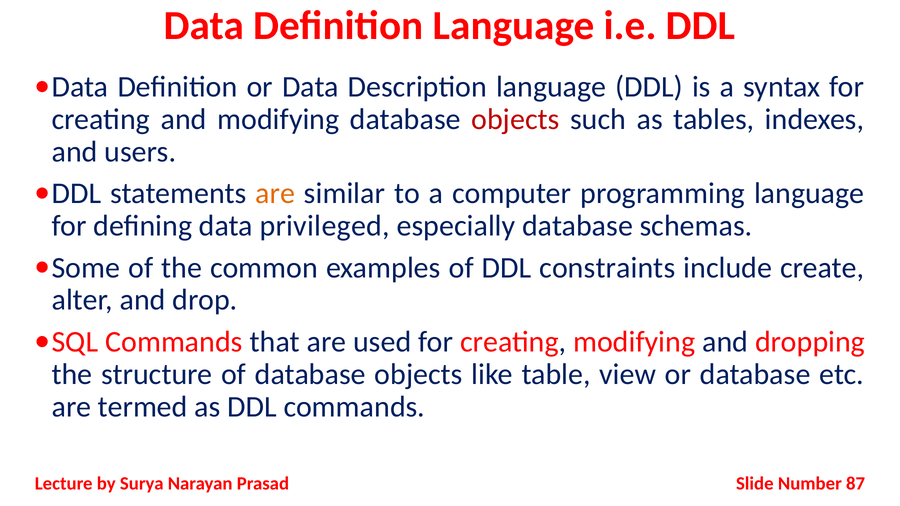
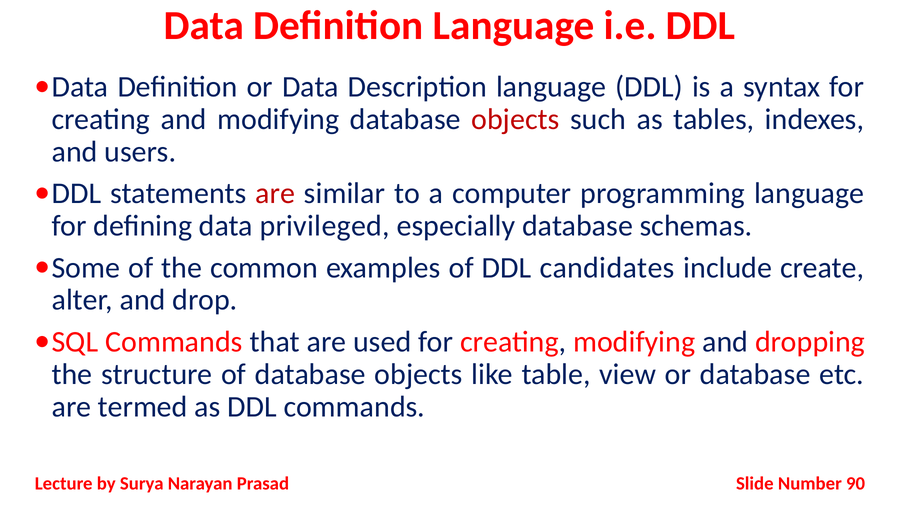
are colour: orange -> red (275, 194)
constraints: constraints -> candidates (607, 268)
87: 87 -> 90 (856, 484)
